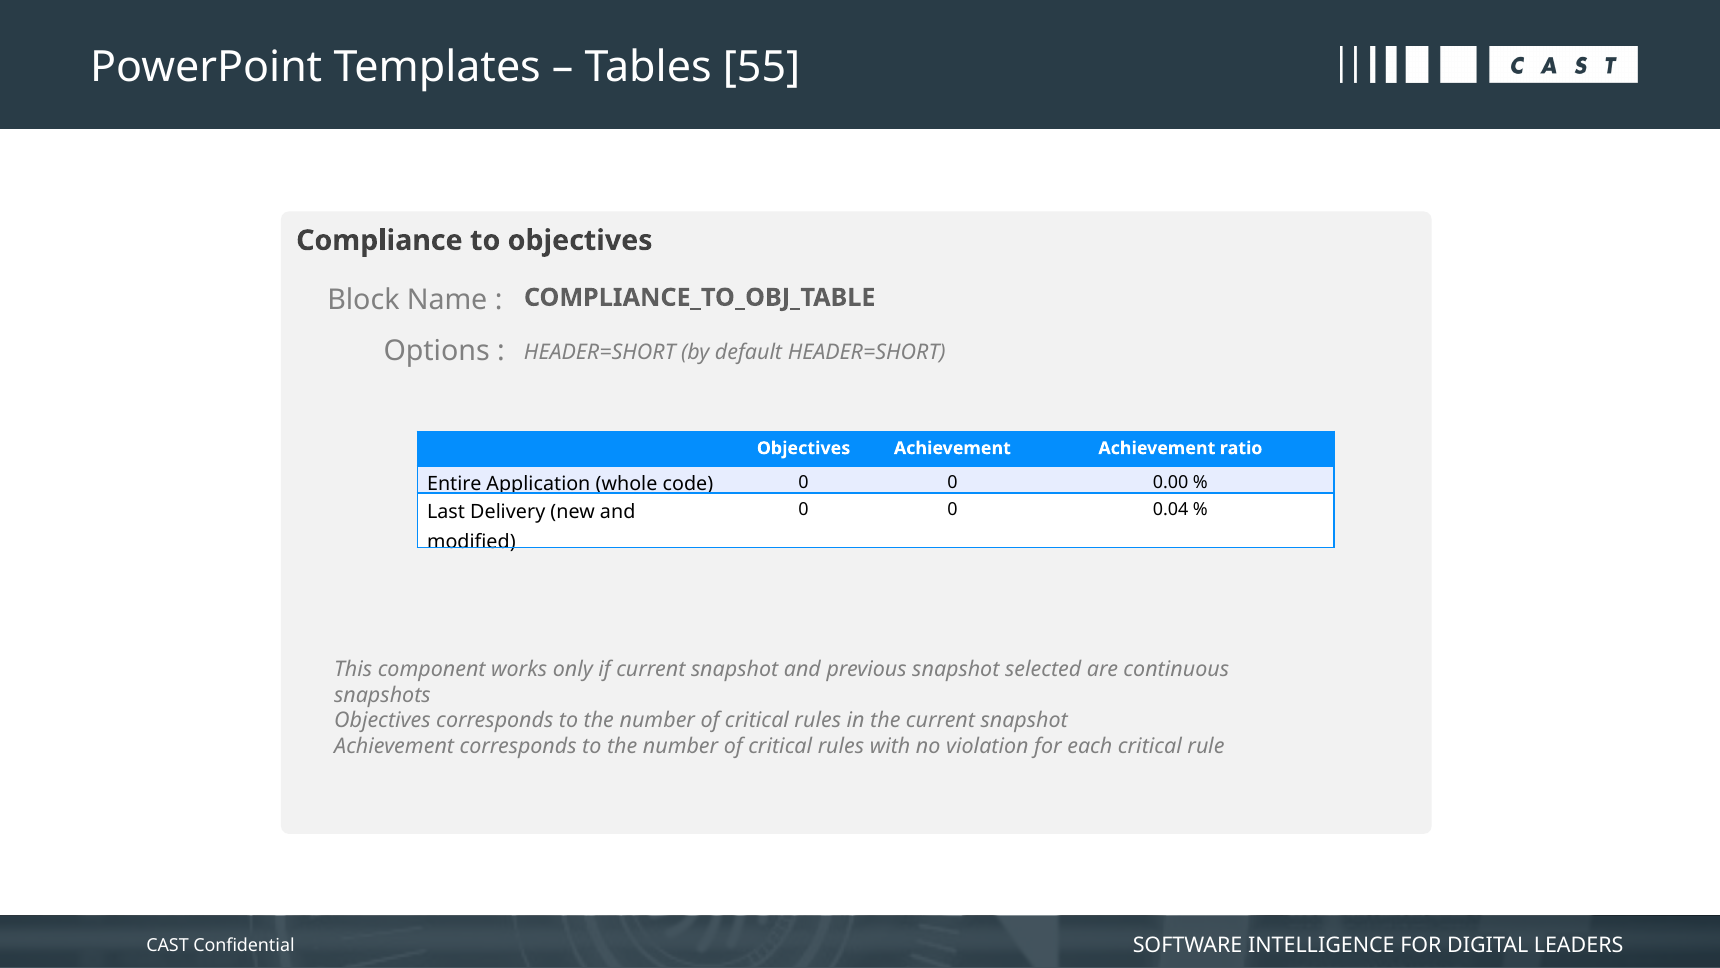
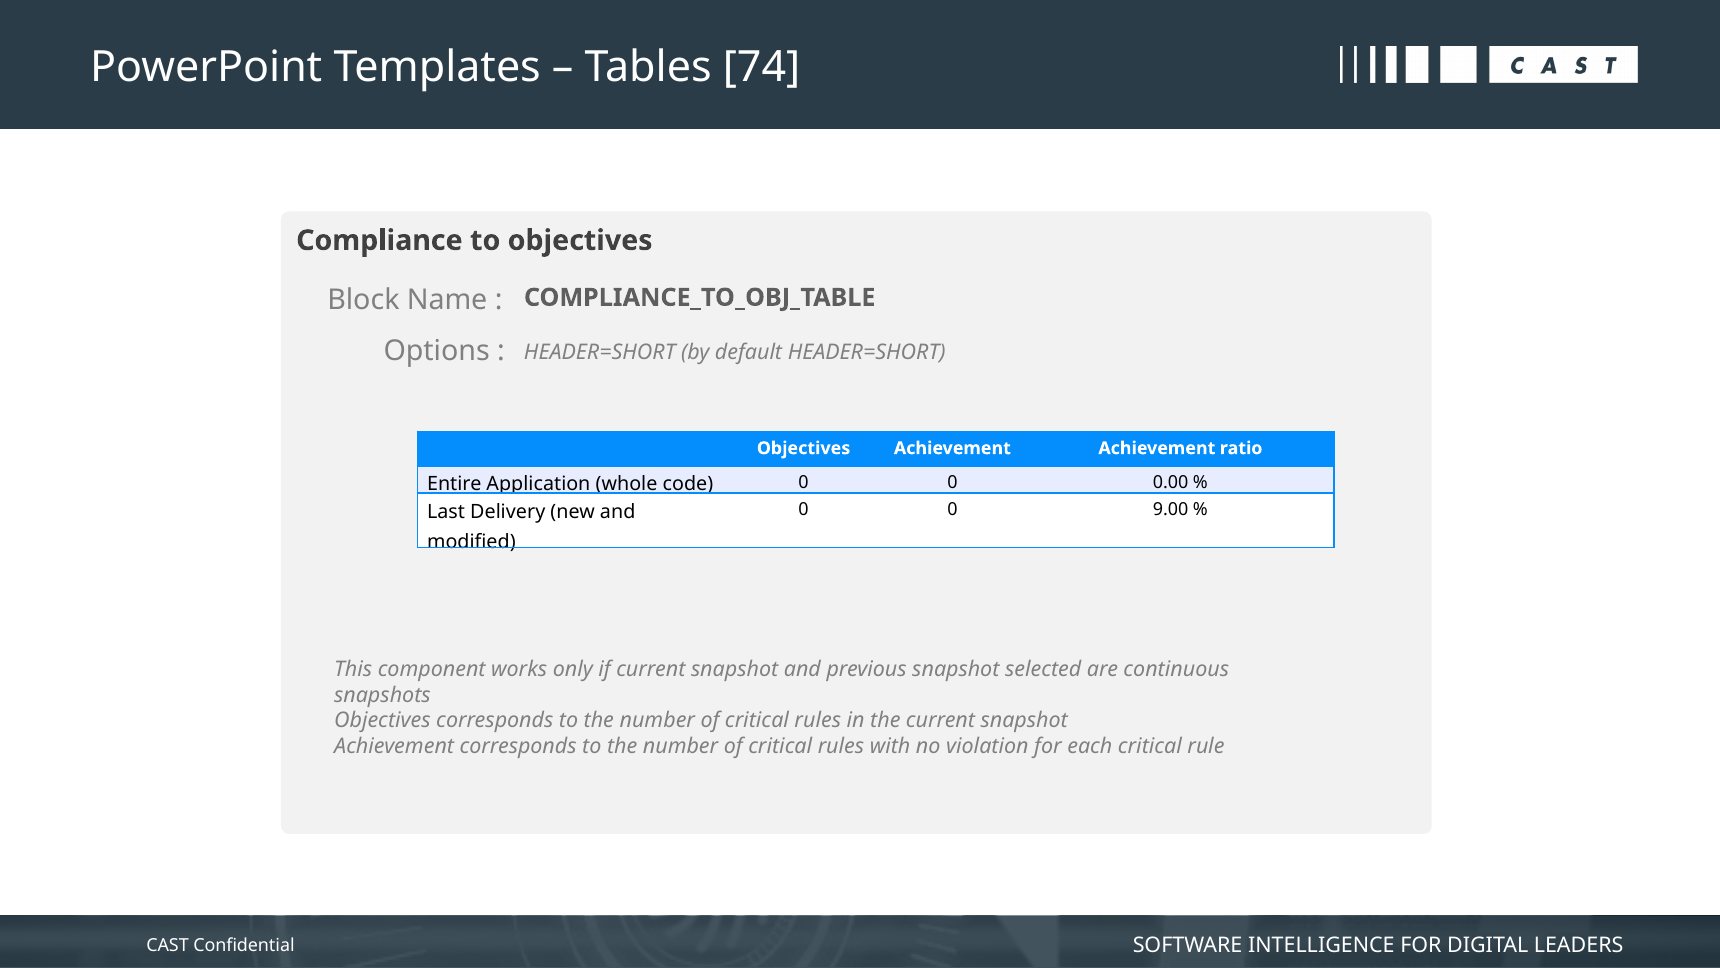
55: 55 -> 74 (762, 67)
0.04: 0.04 -> 9.00 (1171, 510)
